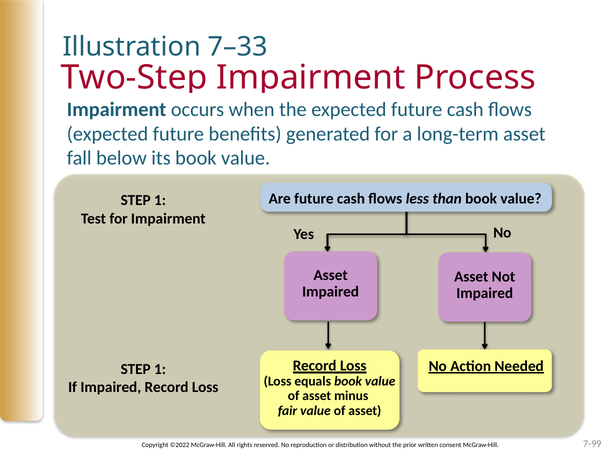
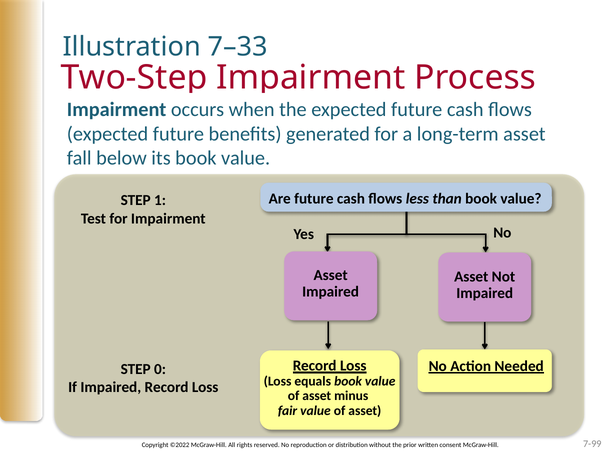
1: 1 -> 0 (160, 369)
